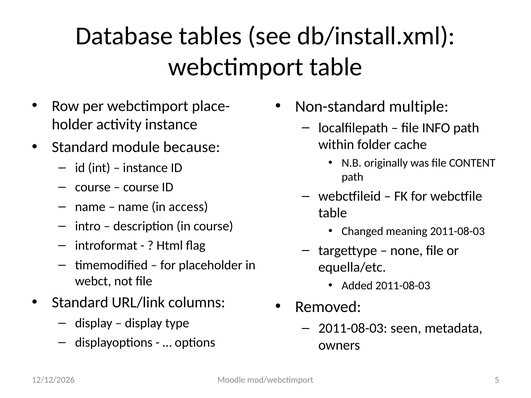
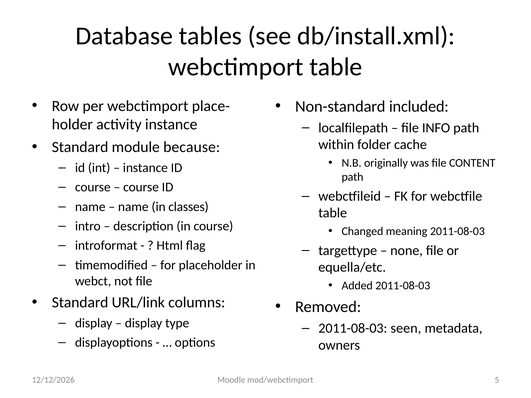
multiple: multiple -> included (419, 106)
access: access -> classes (188, 207)
